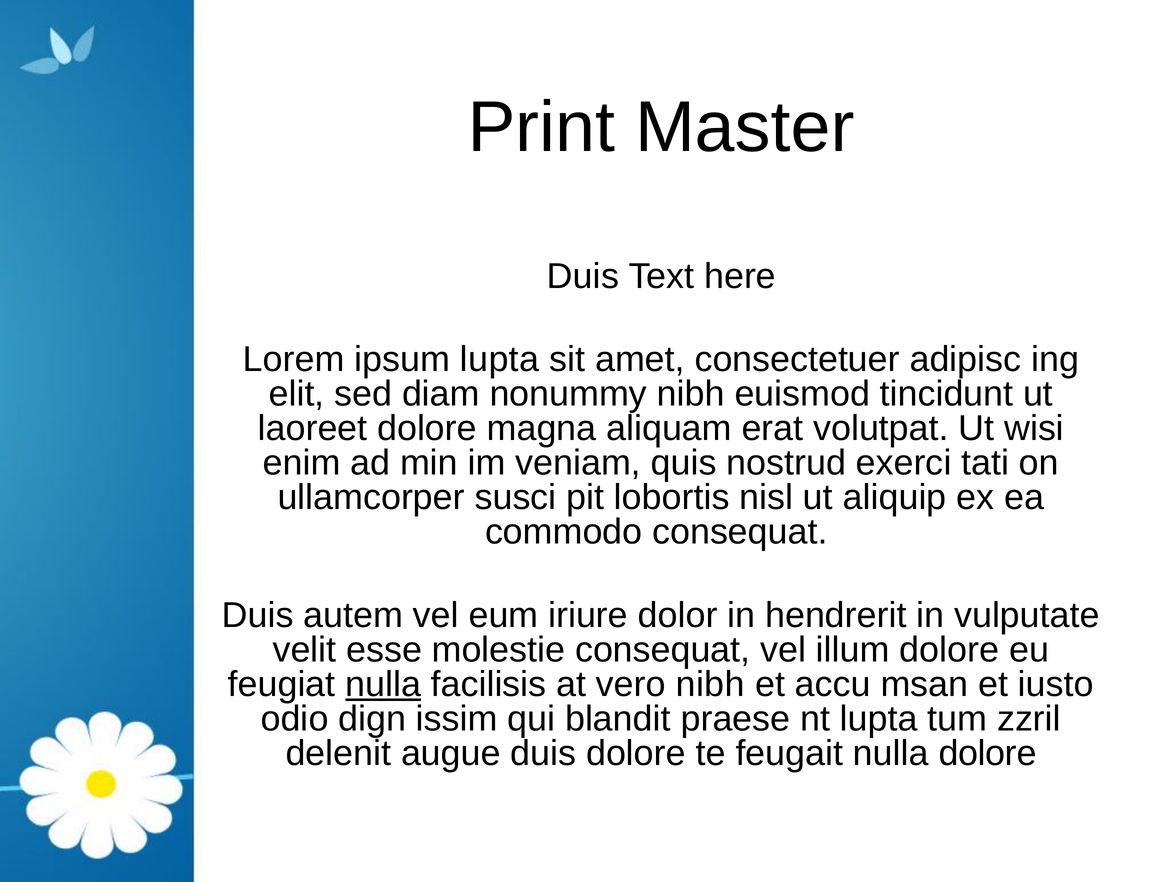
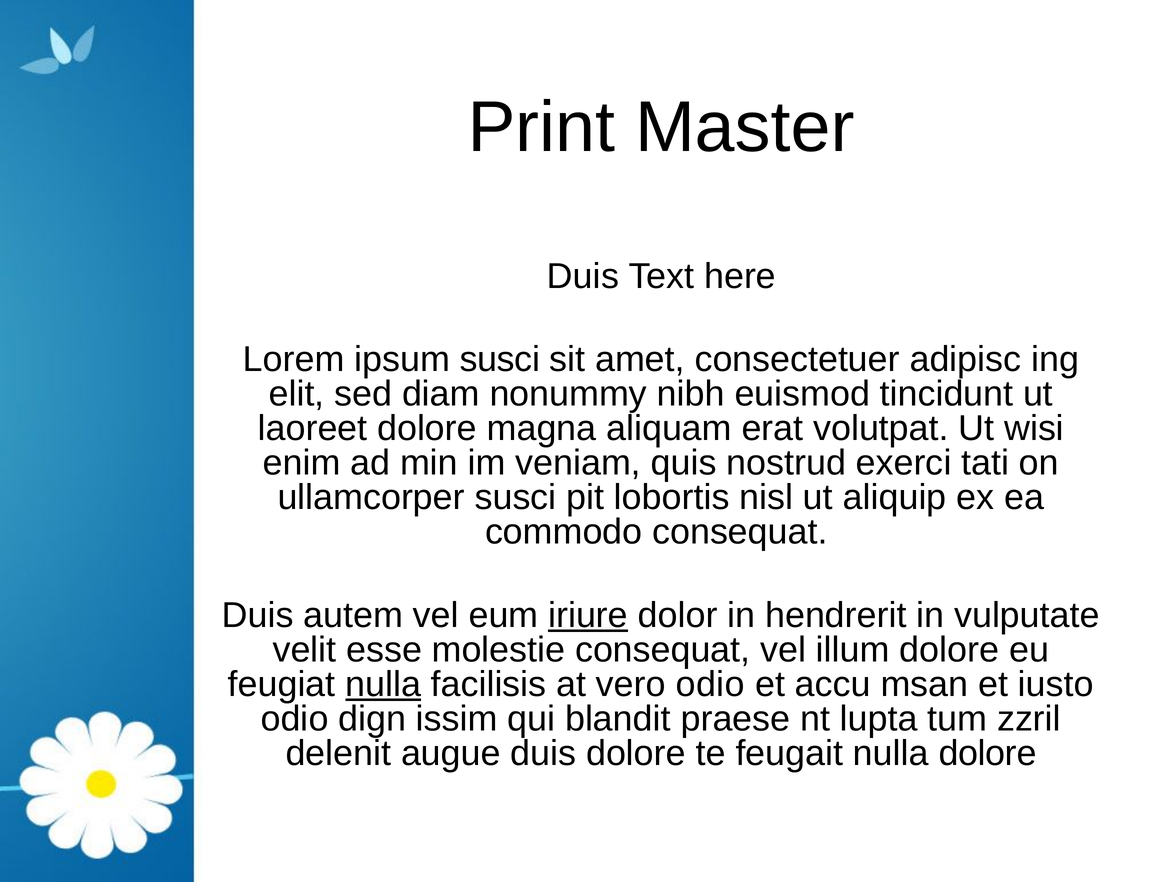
ipsum lupta: lupta -> susci (500, 360)
iriure underline: none -> present (588, 615)
vero nibh: nibh -> odio (710, 684)
